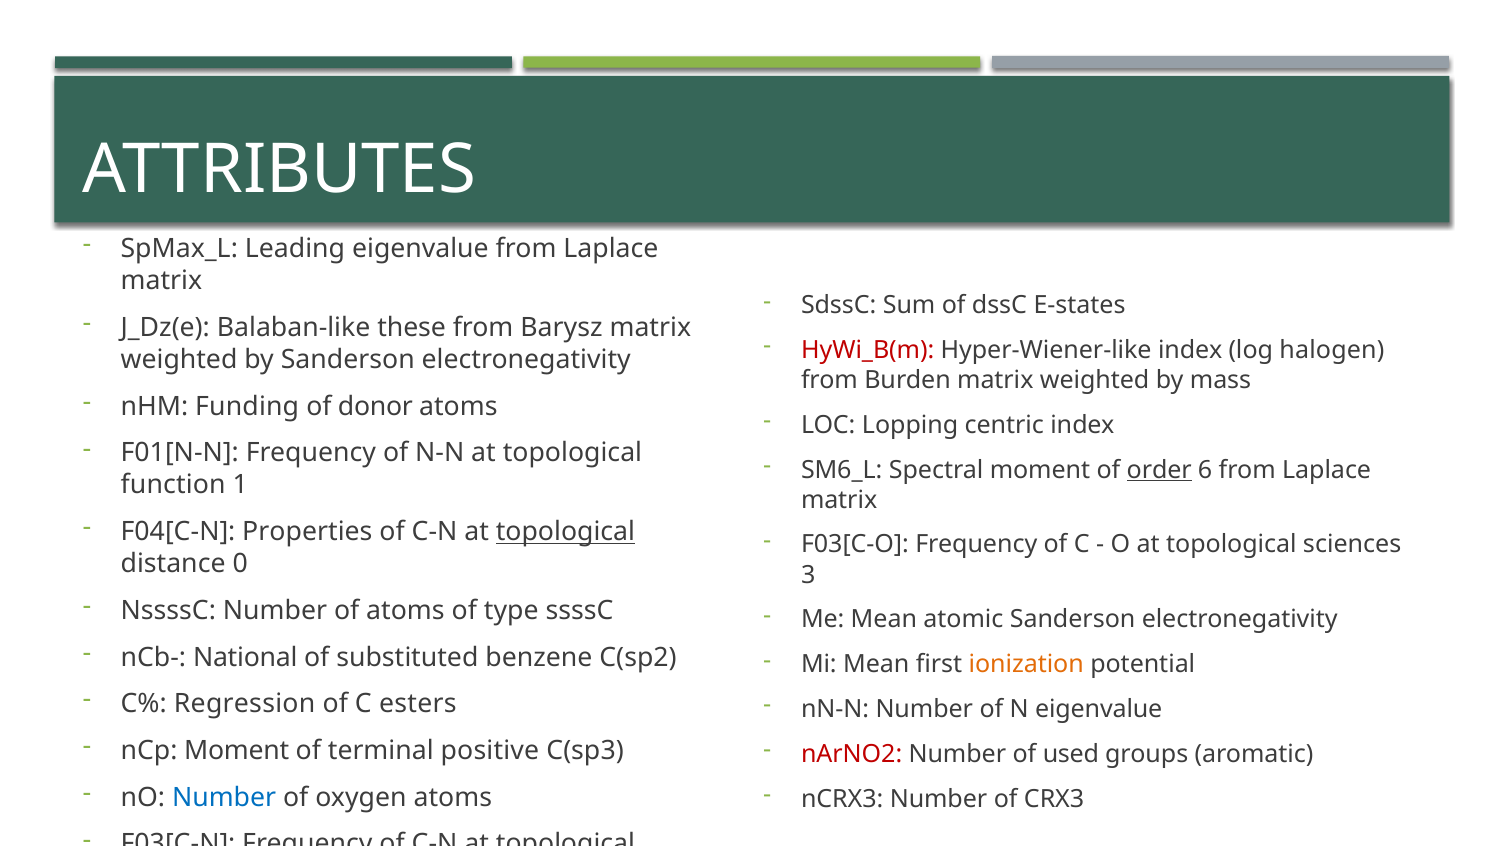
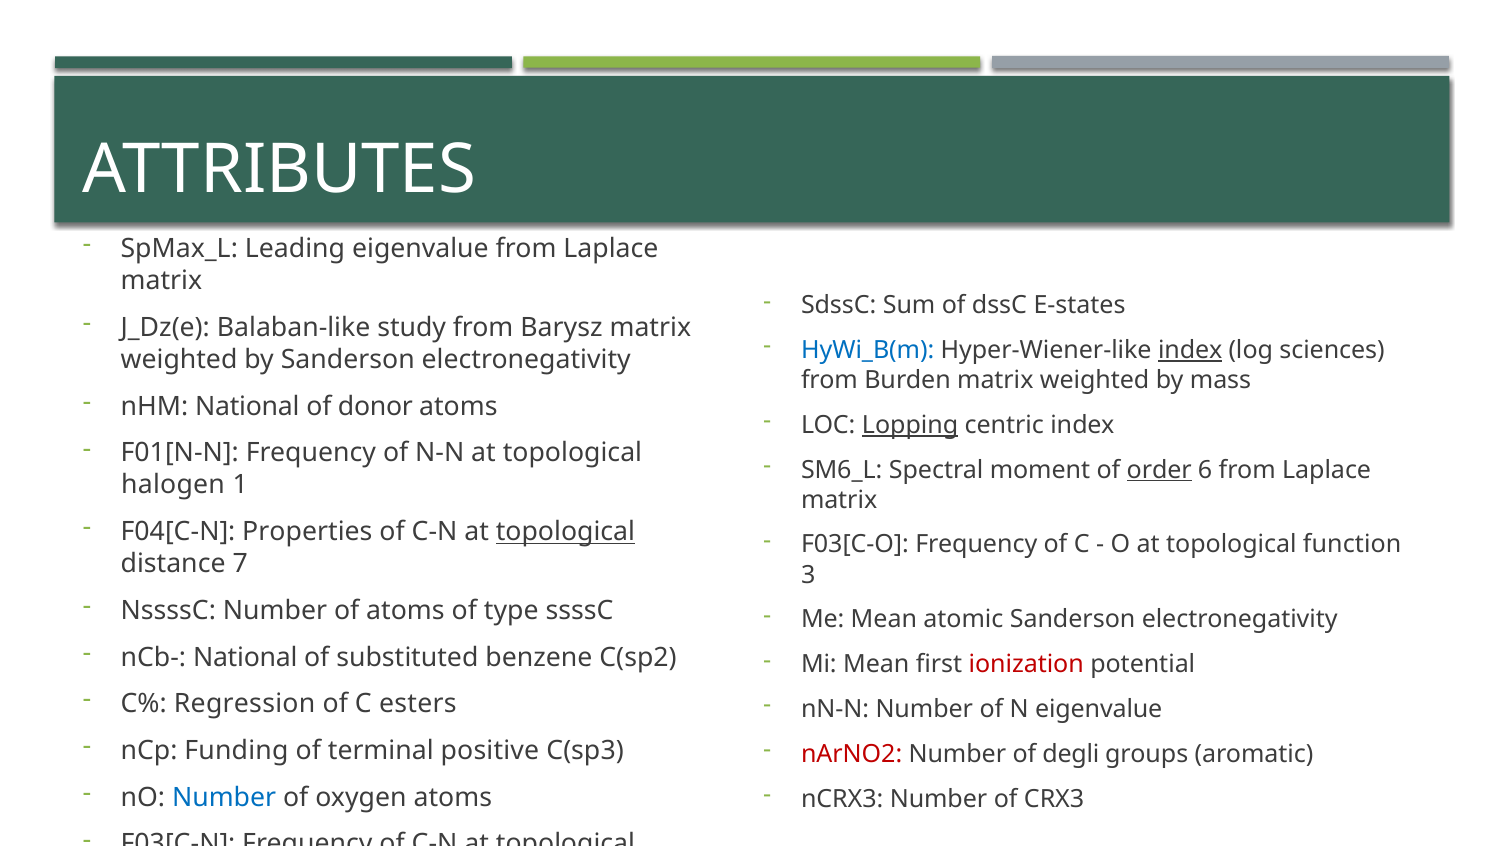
these: these -> study (412, 328)
HyWi_B(m colour: red -> blue (868, 350)
index underline: none -> present (1190, 350)
halogen: halogen -> sciences (1332, 350)
nHM Funding: Funding -> National (247, 406)
Lopping underline: none -> present (910, 425)
function: function -> halogen (173, 485)
sciences: sciences -> function (1352, 545)
0: 0 -> 7 (240, 564)
ionization colour: orange -> red (1026, 664)
nCp Moment: Moment -> Funding (236, 751)
used: used -> degli (1071, 754)
